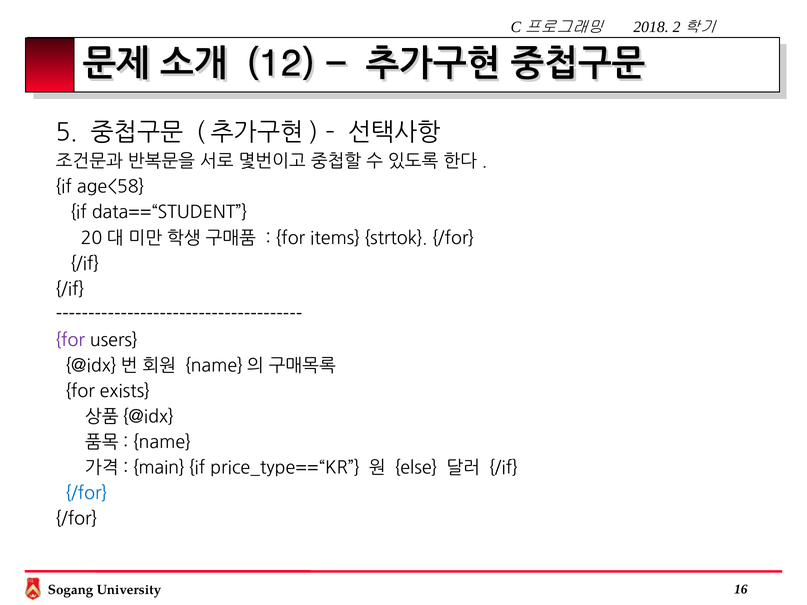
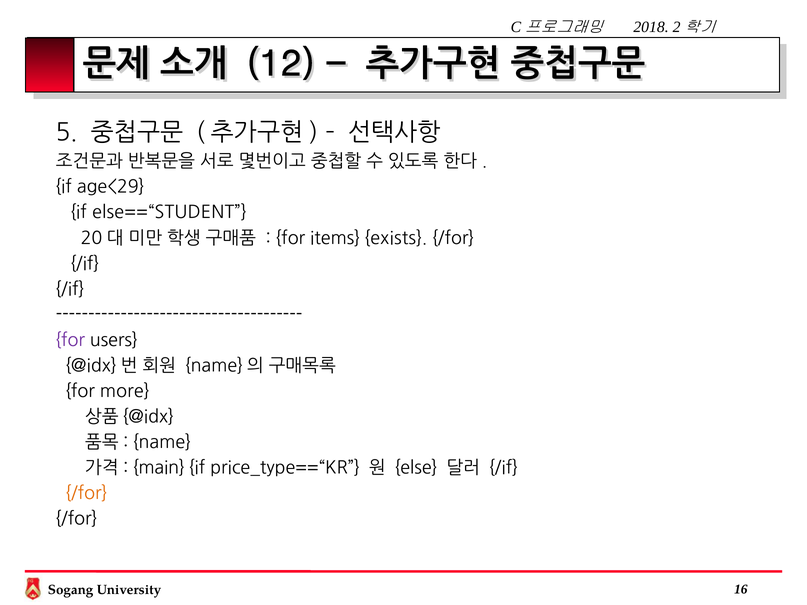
age<58: age<58 -> age<29 (110, 187)
data==“STUDENT: data==“STUDENT -> else==“STUDENT (169, 213)
strtok: strtok -> exists (396, 238)
exists: exists -> more (125, 391)
/for colour: blue -> orange (86, 494)
